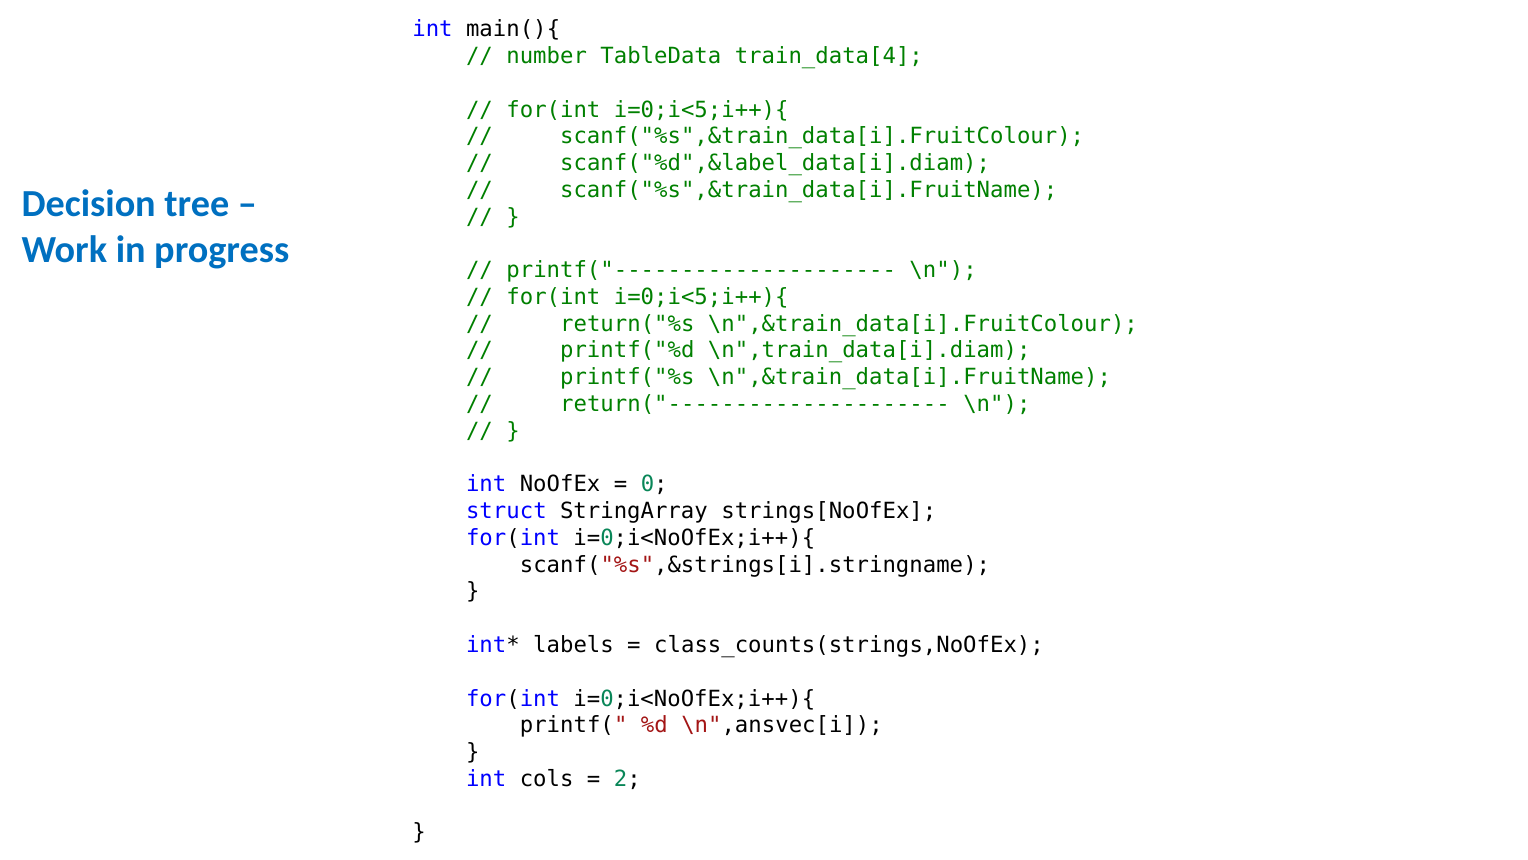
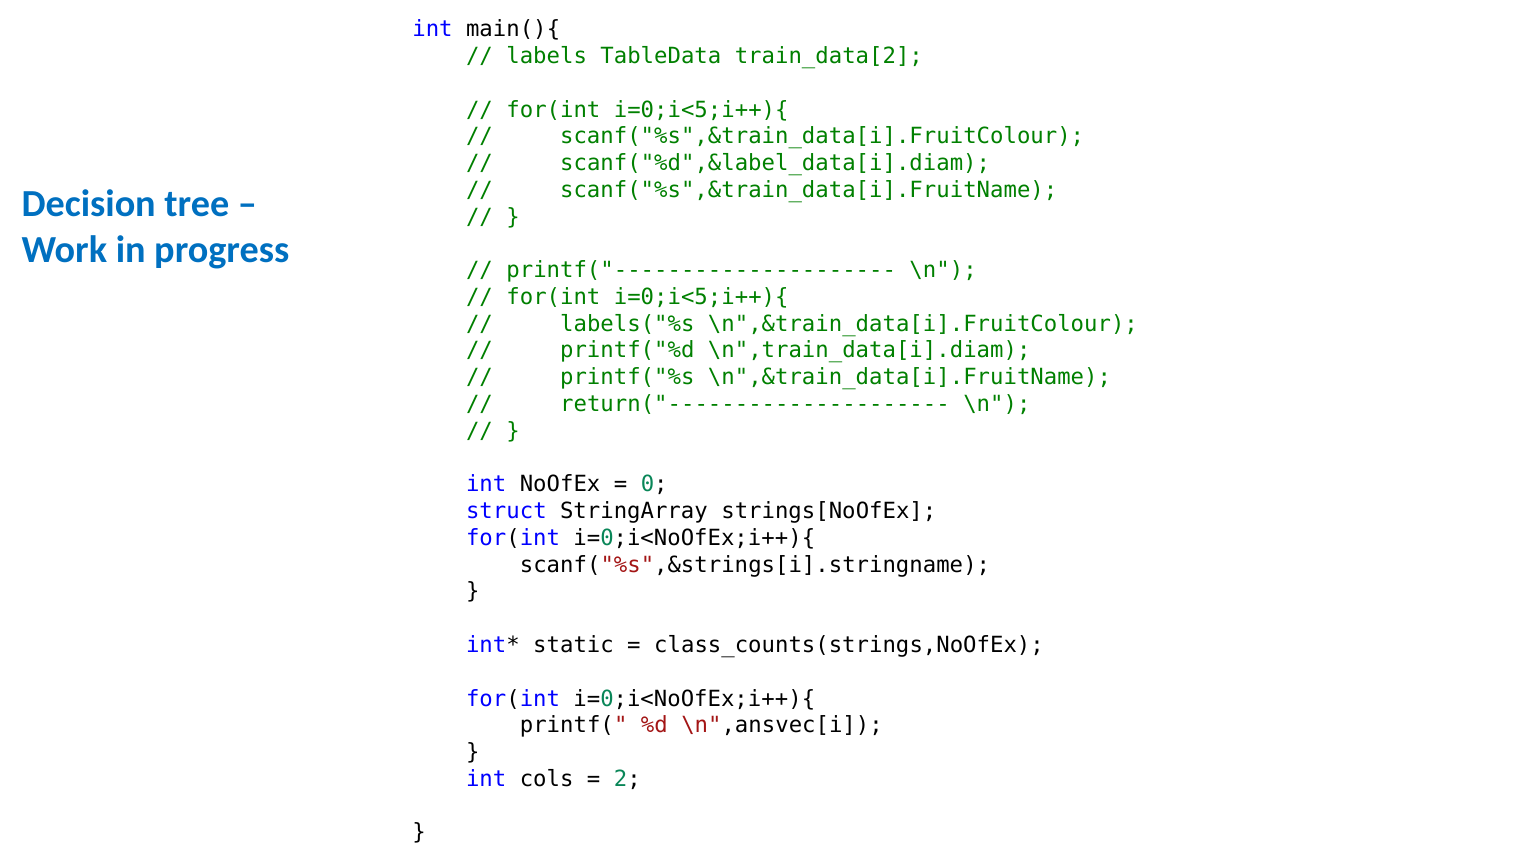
number: number -> labels (547, 56)
train_data[4: train_data[4 -> train_data[2 (829, 56)
return("%s: return("%s -> labels("%s (627, 324)
labels: labels -> static (573, 645)
